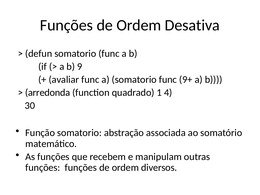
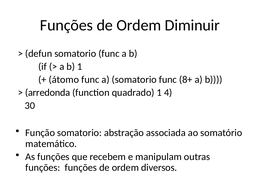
Desativa: Desativa -> Diminuir (192, 25)
b 9: 9 -> 1 (80, 67)
avaliar: avaliar -> átomo (64, 80)
9+: 9+ -> 8+ (186, 80)
